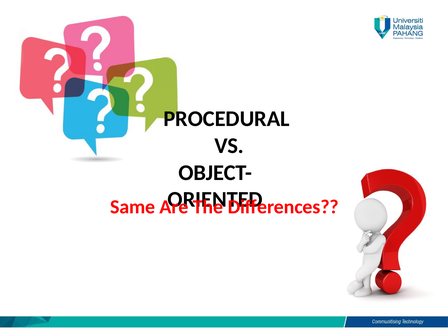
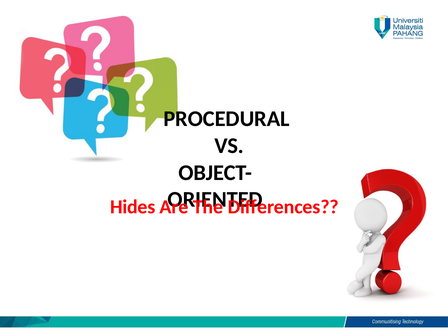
Same: Same -> Hides (133, 207)
